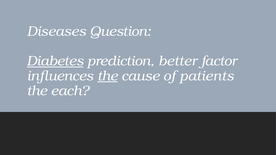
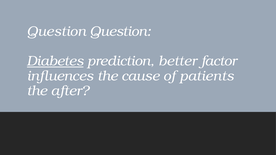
Diseases: Diseases -> Question (56, 31)
the underline: present -> none (108, 76)
each: each -> after (70, 91)
